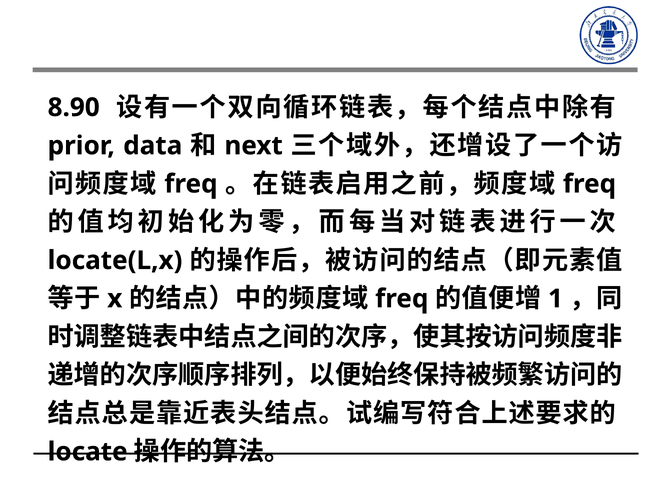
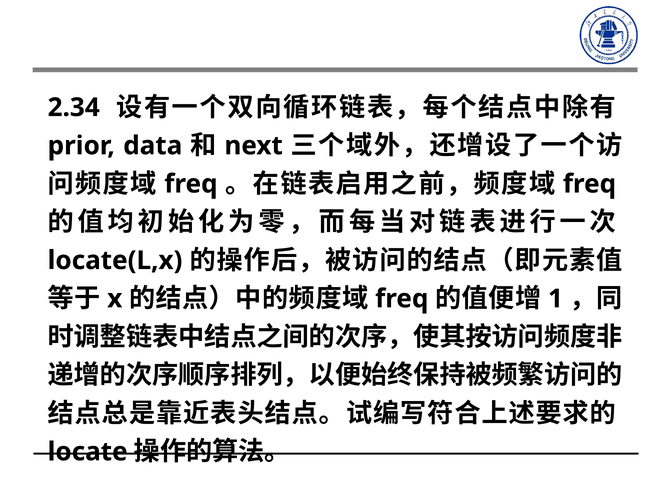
8.90: 8.90 -> 2.34 (74, 107)
